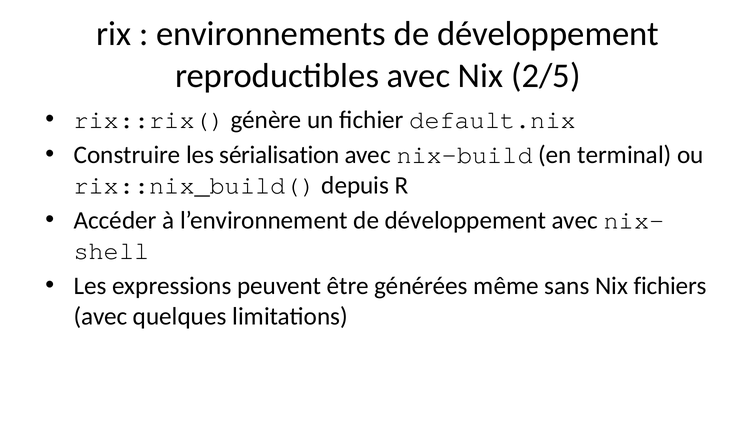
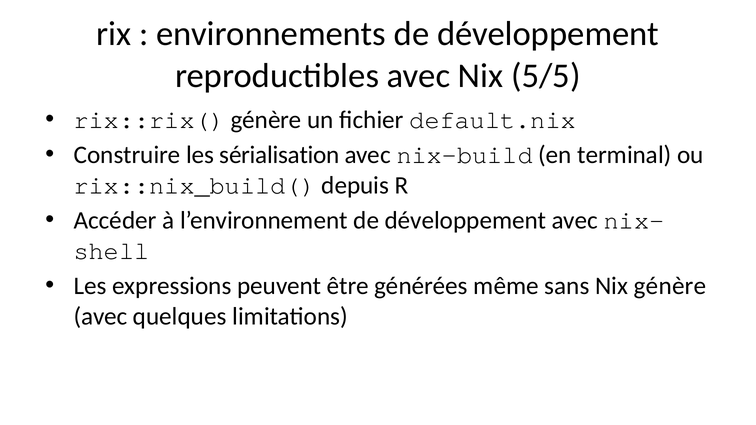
2/5: 2/5 -> 5/5 (546, 76)
Nix fichiers: fichiers -> génère (670, 286)
